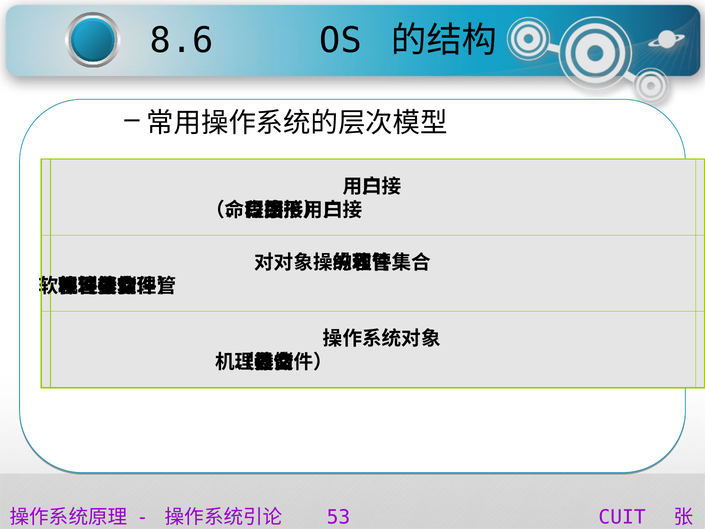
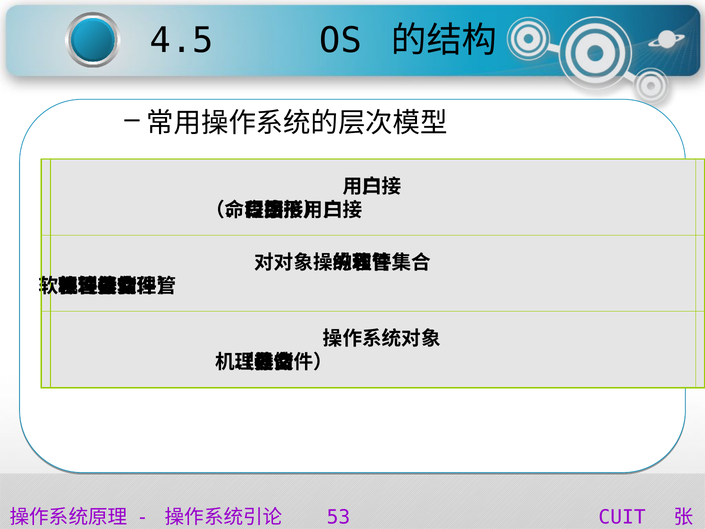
8.6: 8.6 -> 4.5 (182, 41)
